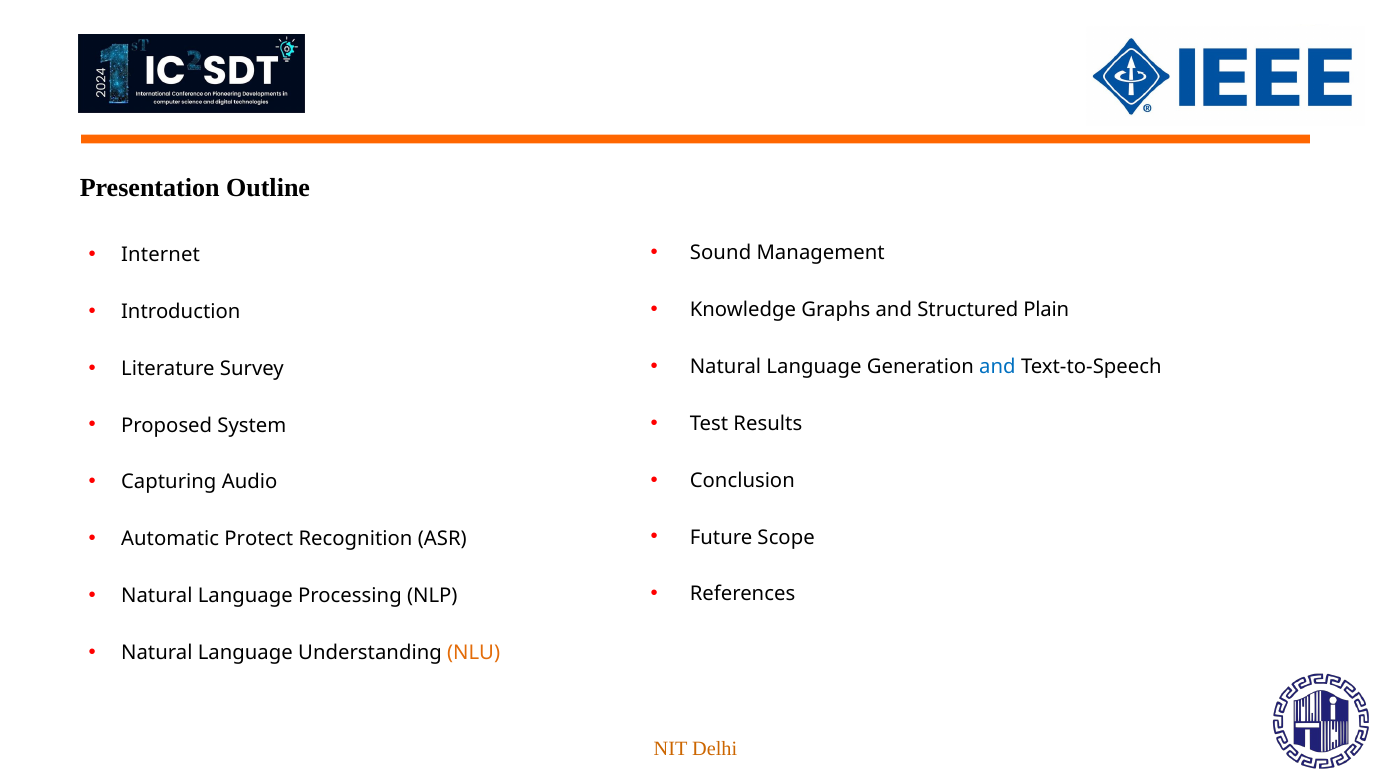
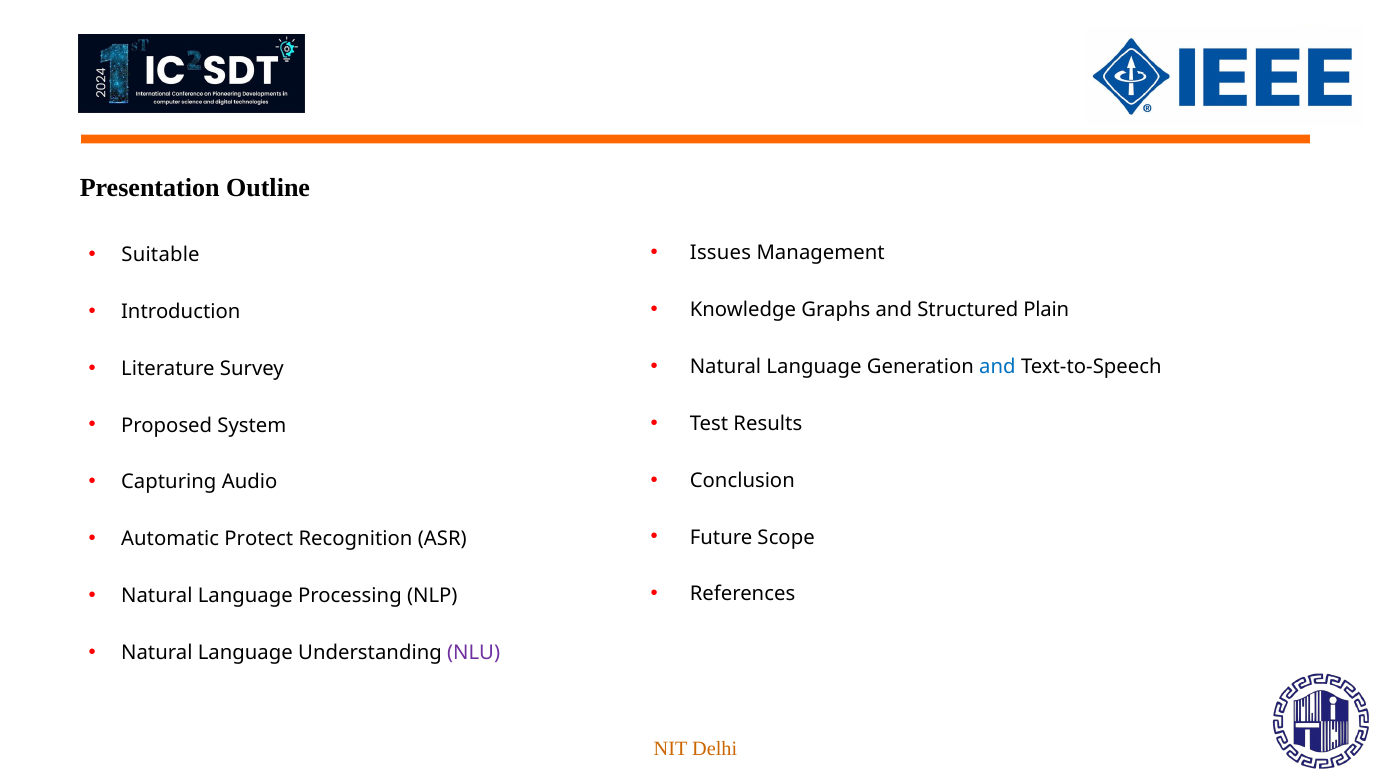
Sound: Sound -> Issues (720, 253)
Internet: Internet -> Suitable (161, 255)
NLU colour: orange -> purple (474, 653)
